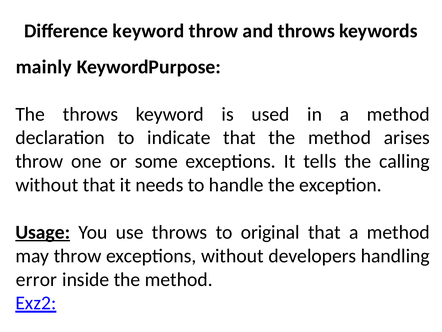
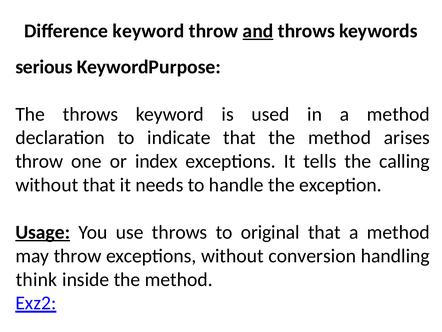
and underline: none -> present (258, 31)
mainly: mainly -> serious (44, 67)
some: some -> index (156, 161)
developers: developers -> conversion (312, 256)
error: error -> think (36, 279)
